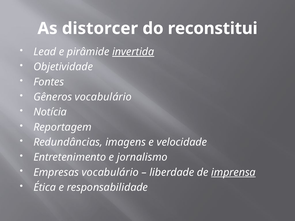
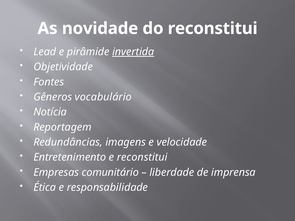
distorcer: distorcer -> novidade (100, 28)
e jornalismo: jornalismo -> reconstitui (142, 157)
Empresas vocabulário: vocabulário -> comunitário (110, 172)
imprensa underline: present -> none (233, 172)
